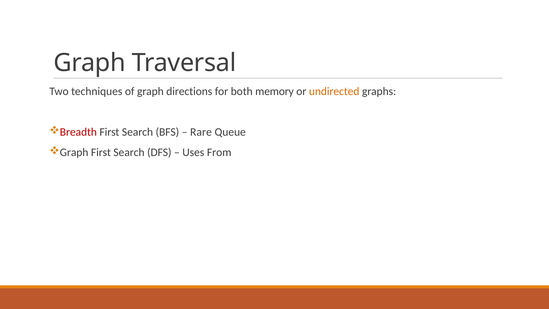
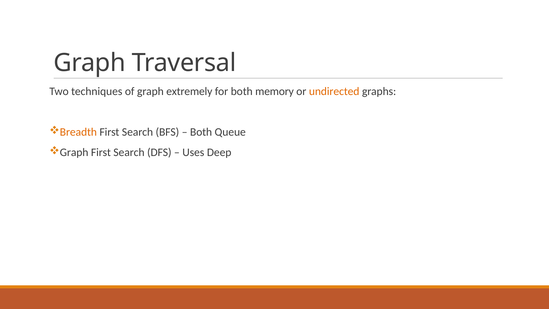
directions: directions -> extremely (189, 91)
Breadth colour: red -> orange (78, 132)
Rare: Rare -> Both (201, 132)
From: From -> Deep (219, 152)
